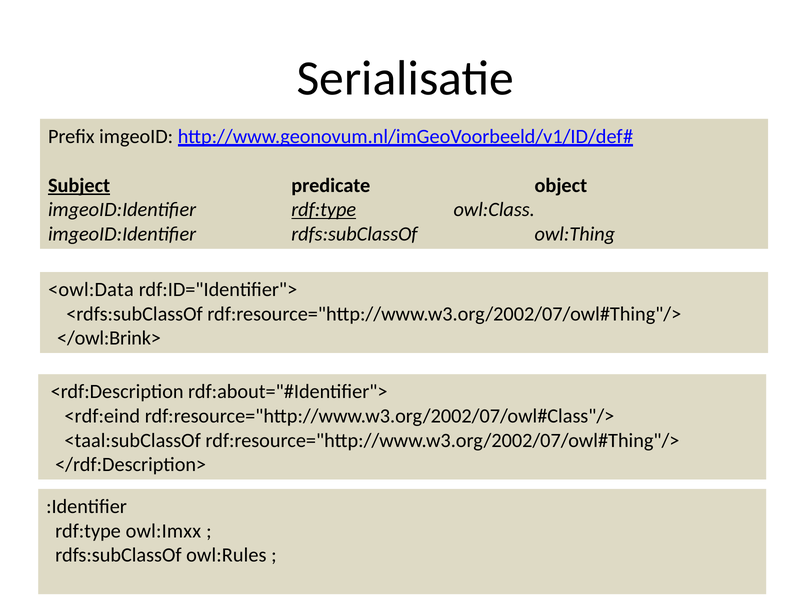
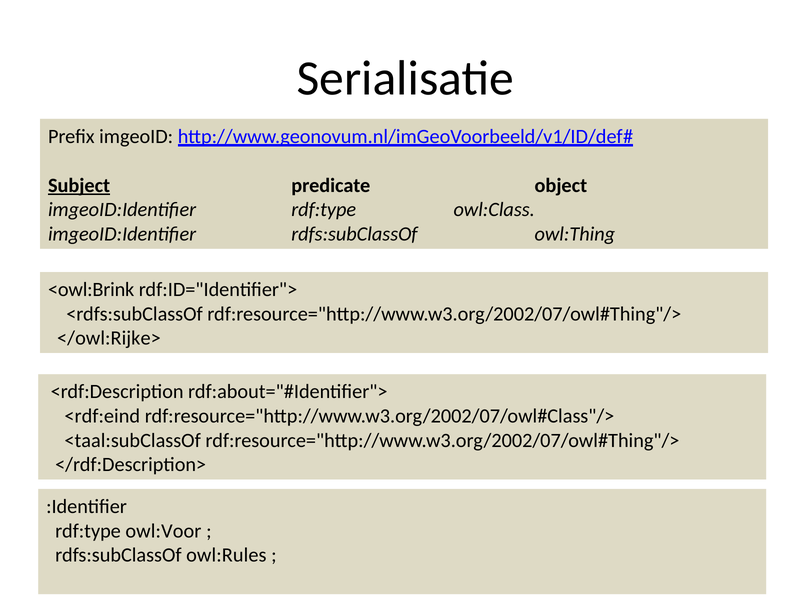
rdf:type underline: present -> none (324, 210)
<owl:Data: <owl:Data -> <owl:Brink (91, 290)
</owl:Brink>: </owl:Brink> -> </owl:Rijke> (109, 338)
owl:Imxx: owl:Imxx -> owl:Voor (163, 531)
